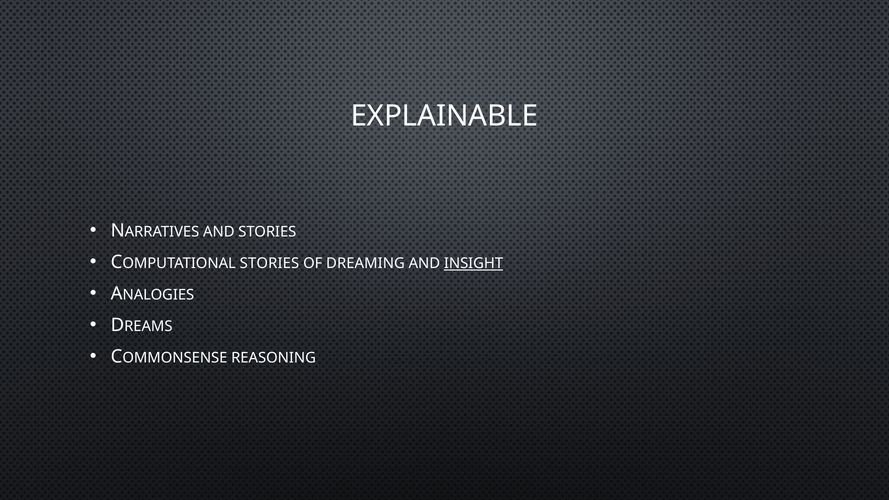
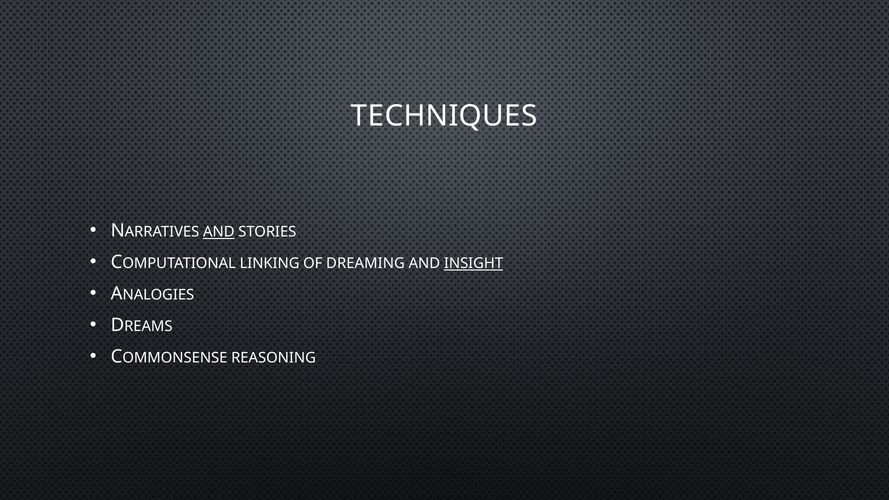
EXPLAINABLE: EXPLAINABLE -> TECHNIQUES (444, 116)
AND underline: none -> present (219, 232)
STORIES: STORIES -> LINKING (270, 264)
